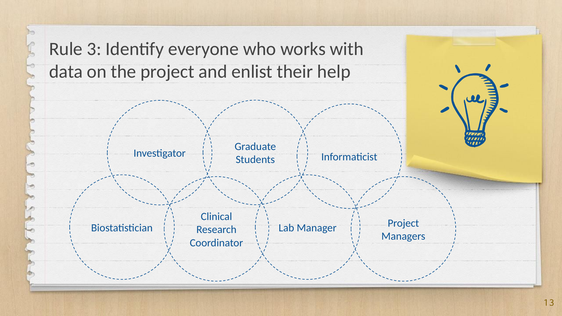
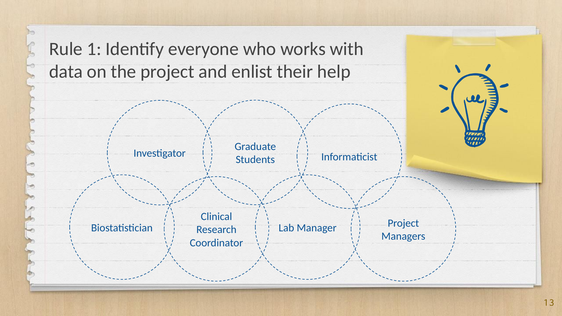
3: 3 -> 1 (94, 49)
